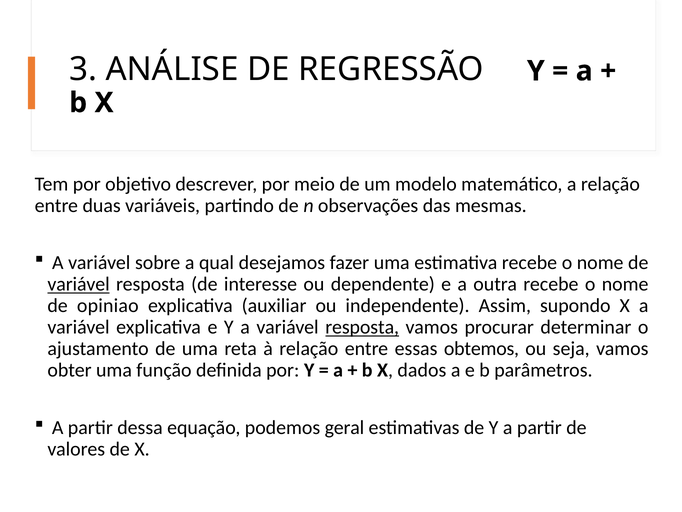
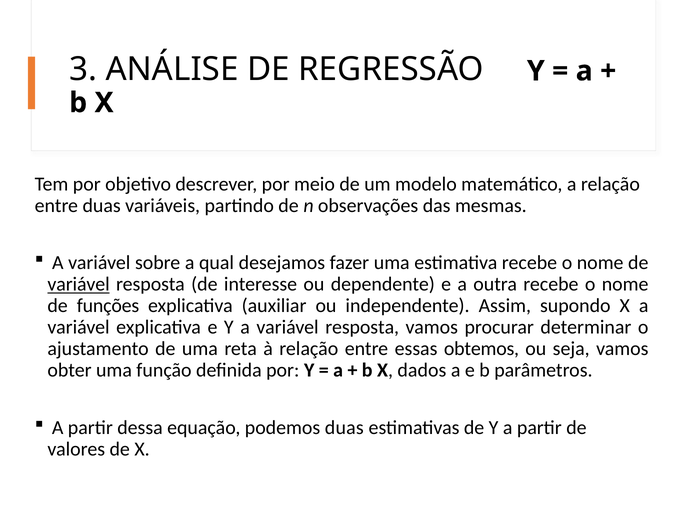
opiniao: opiniao -> funções (108, 305)
resposta underline: present -> none (362, 327)
podemos geral: geral -> duas (344, 427)
